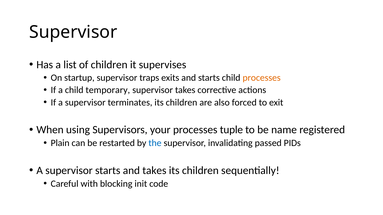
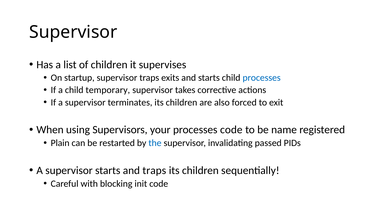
processes colour: orange -> blue (262, 78)
processes tuple: tuple -> code (231, 130)
and takes: takes -> traps (154, 171)
